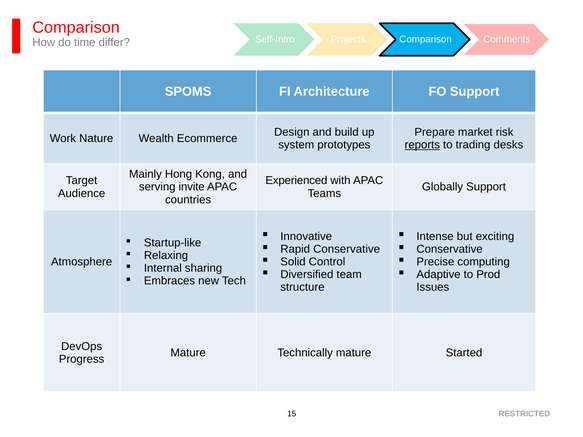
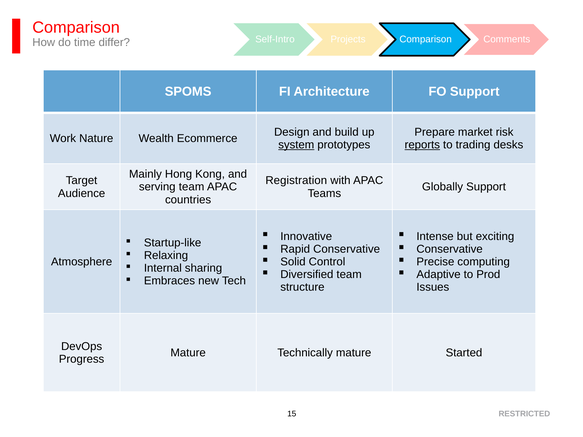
system underline: none -> present (296, 145)
Experienced: Experienced -> Registration (296, 181)
serving invite: invite -> team (192, 187)
